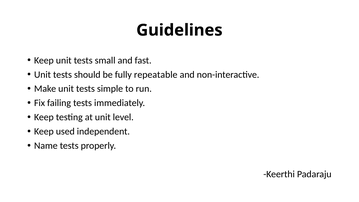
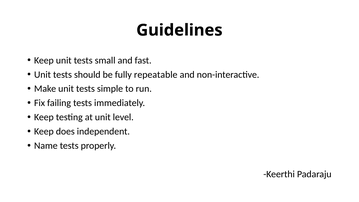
used: used -> does (65, 131)
